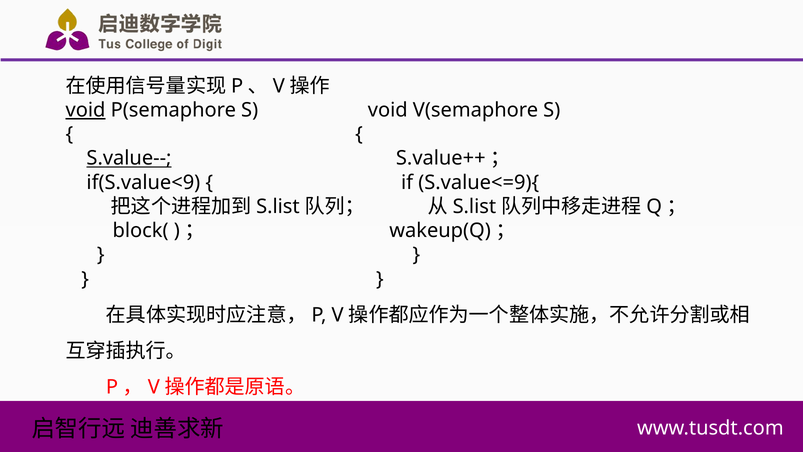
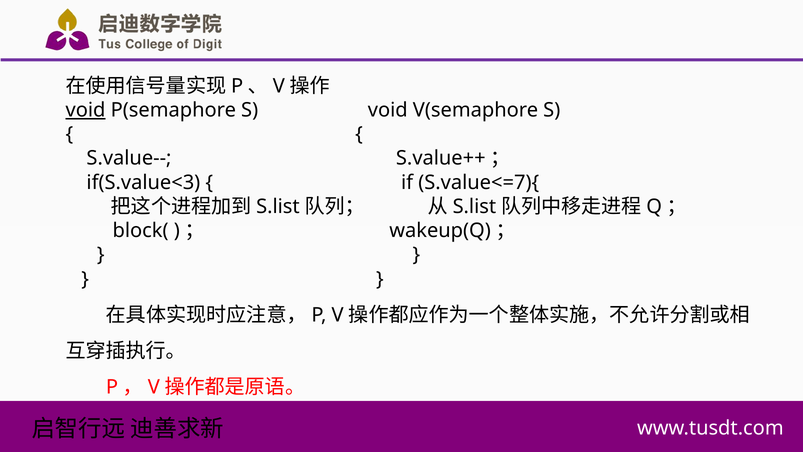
S.value-- underline: present -> none (129, 158)
if(S.value<9: if(S.value<9 -> if(S.value<3 (143, 182)
S.value<=9){: S.value<=9){ -> S.value<=7){ (479, 182)
